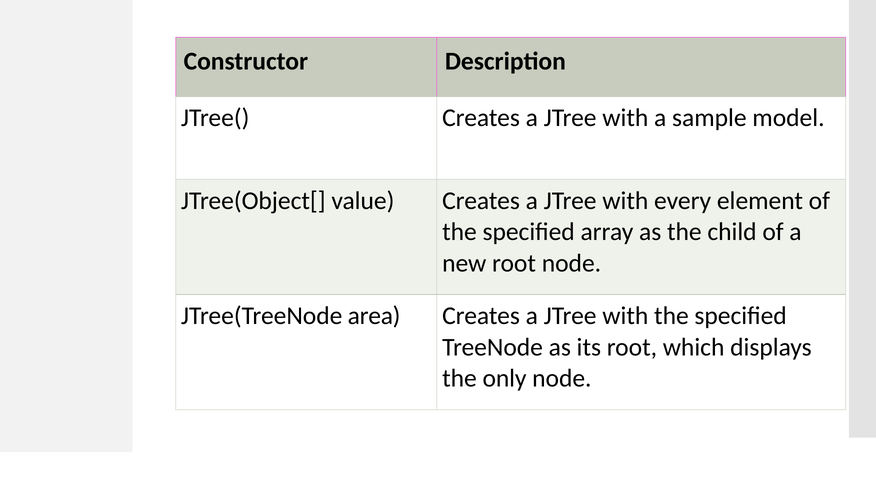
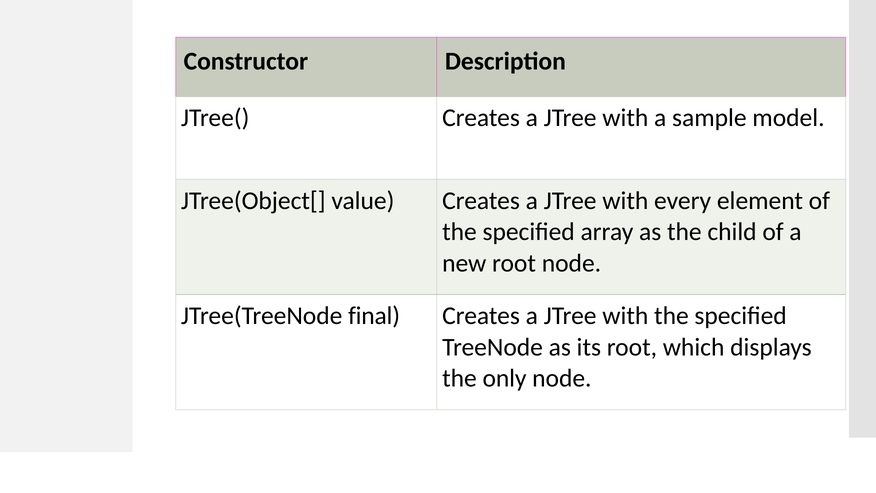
area: area -> final (374, 316)
